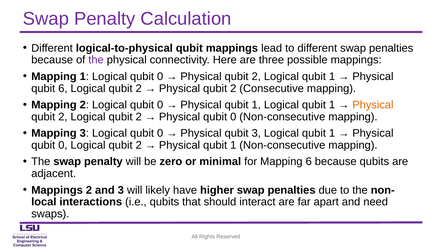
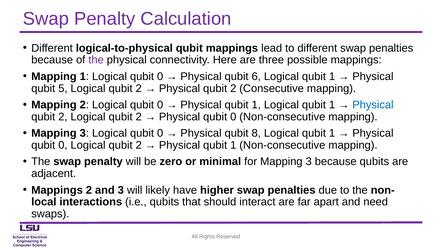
2: 2 -> 6 (256, 77)
qubit 6: 6 -> 5 (63, 89)
Physical colour: orange -> blue (373, 105)
qubit 3: 3 -> 8 (256, 134)
for Mapping 6: 6 -> 3 (309, 162)
